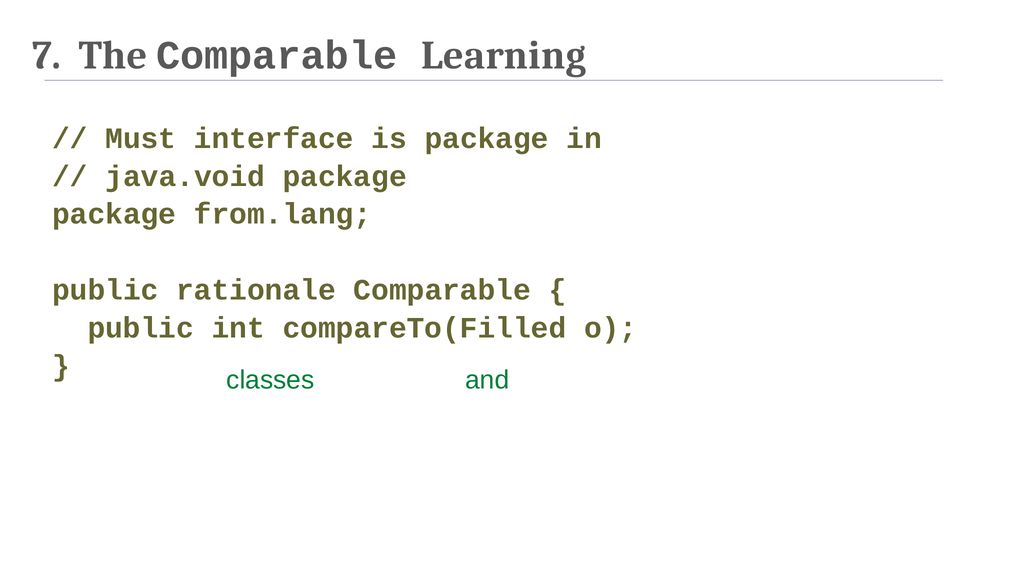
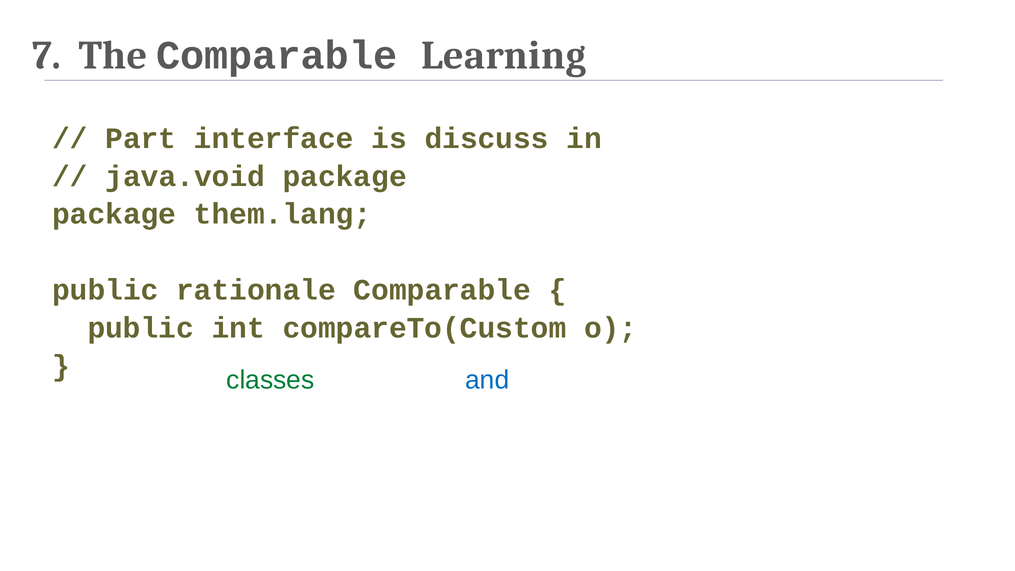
Must: Must -> Part (141, 138)
is package: package -> discuss (487, 138)
from.lang: from.lang -> them.lang (283, 214)
compareTo(Filled: compareTo(Filled -> compareTo(Custom (424, 328)
and colour: green -> blue (487, 380)
